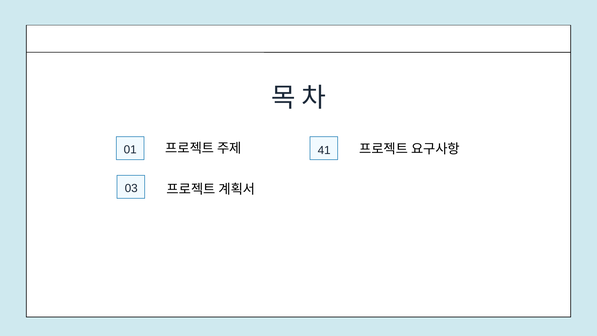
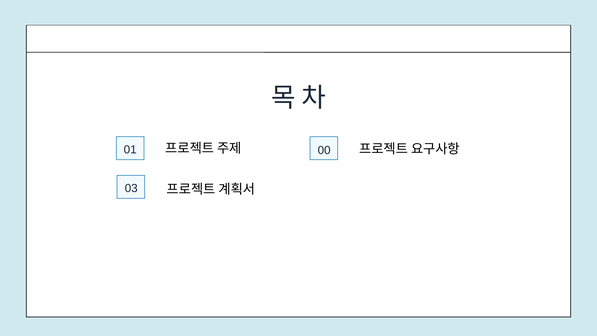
41: 41 -> 00 (324, 150)
